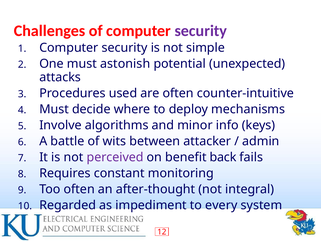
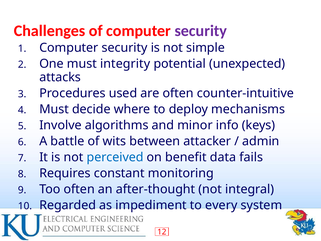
astonish: astonish -> integrity (125, 64)
perceived colour: purple -> blue (115, 157)
back: back -> data (223, 157)
